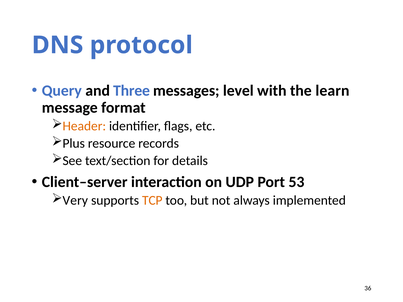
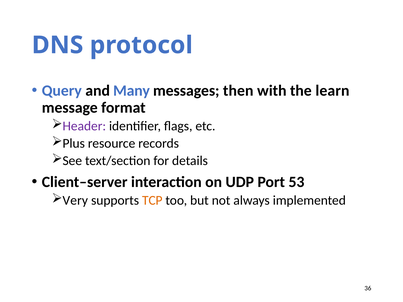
Three: Three -> Many (132, 91)
level: level -> then (238, 91)
Header colour: orange -> purple (84, 126)
